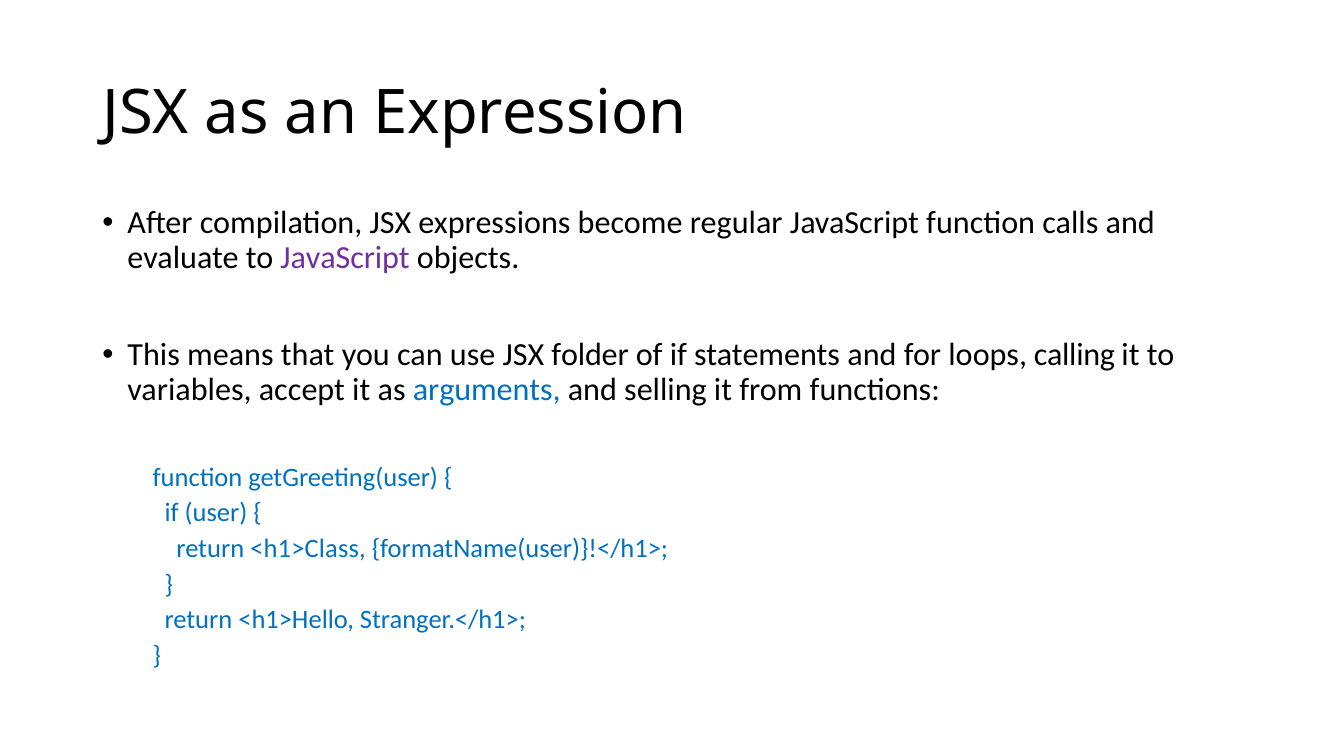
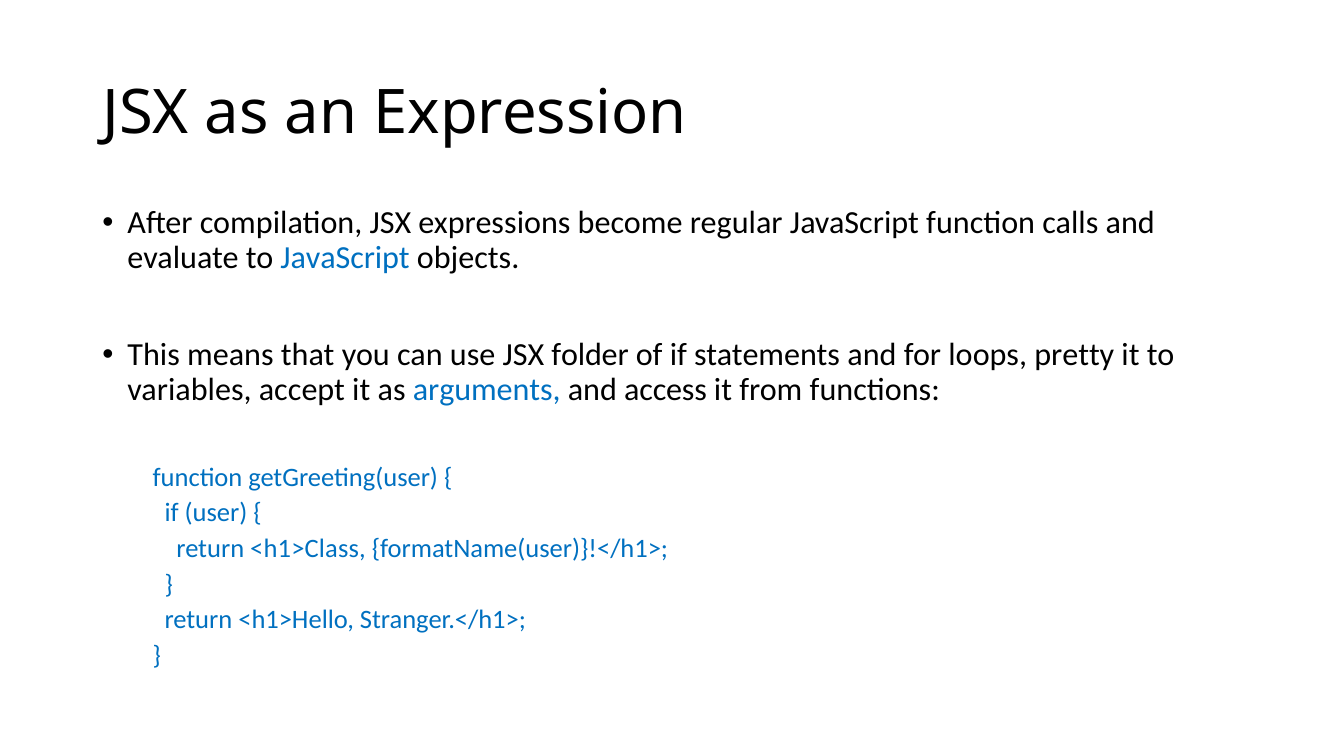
JavaScript colour: purple -> blue (345, 258)
calling: calling -> pretty (1074, 355)
selling: selling -> access (666, 390)
